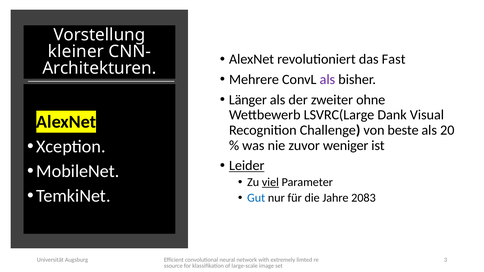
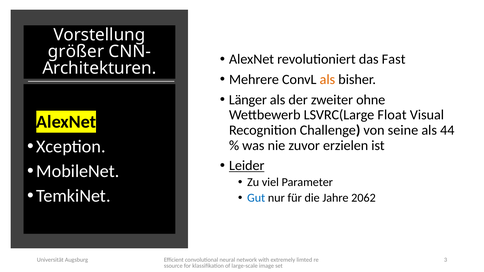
kleiner: kleiner -> größer (76, 52)
als colour: purple -> orange (327, 80)
Dank: Dank -> Float (392, 115)
beste: beste -> seine (403, 130)
20: 20 -> 44 (447, 130)
weniger: weniger -> erzielen (346, 145)
viel underline: present -> none (270, 182)
2083: 2083 -> 2062 (363, 198)
